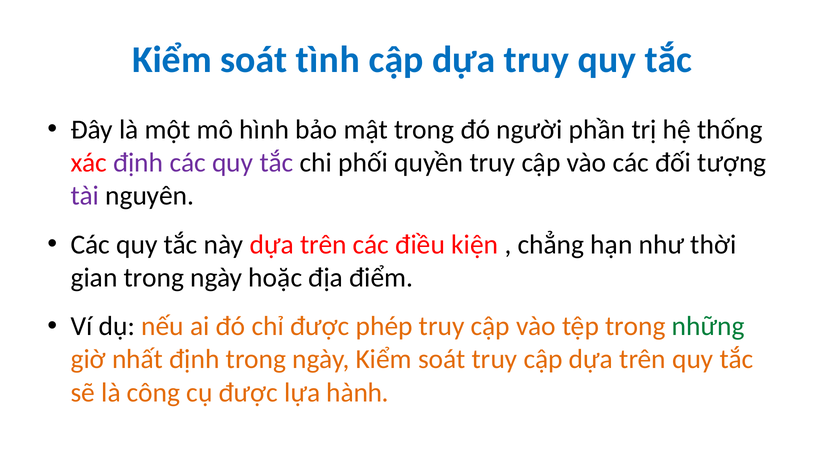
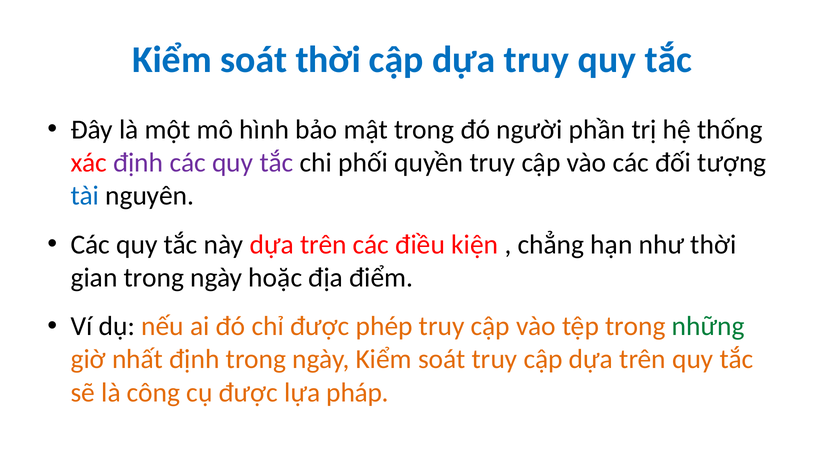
soát tình: tình -> thời (328, 60)
tài colour: purple -> blue (85, 196)
hành: hành -> pháp (358, 392)
